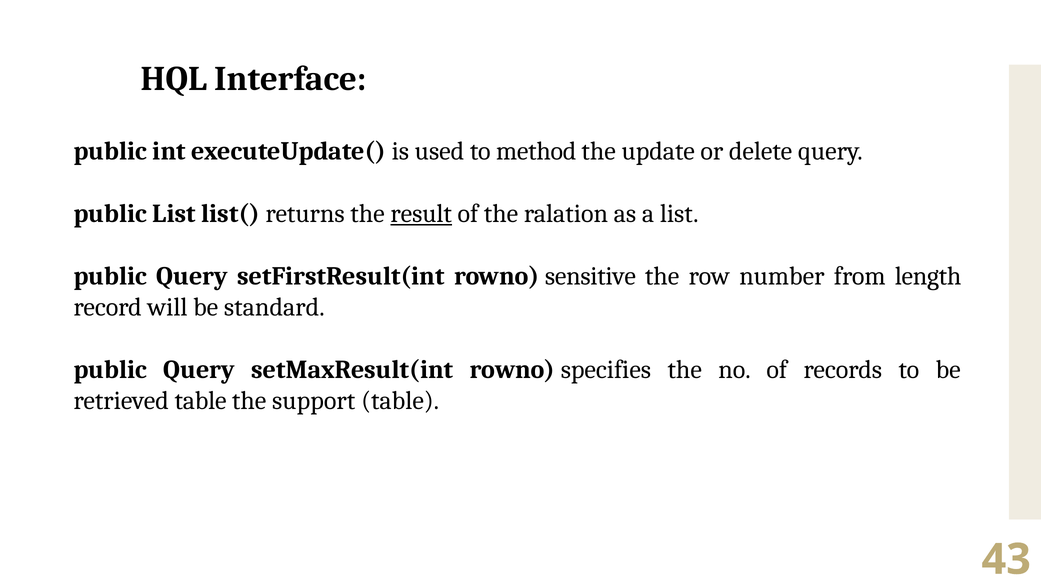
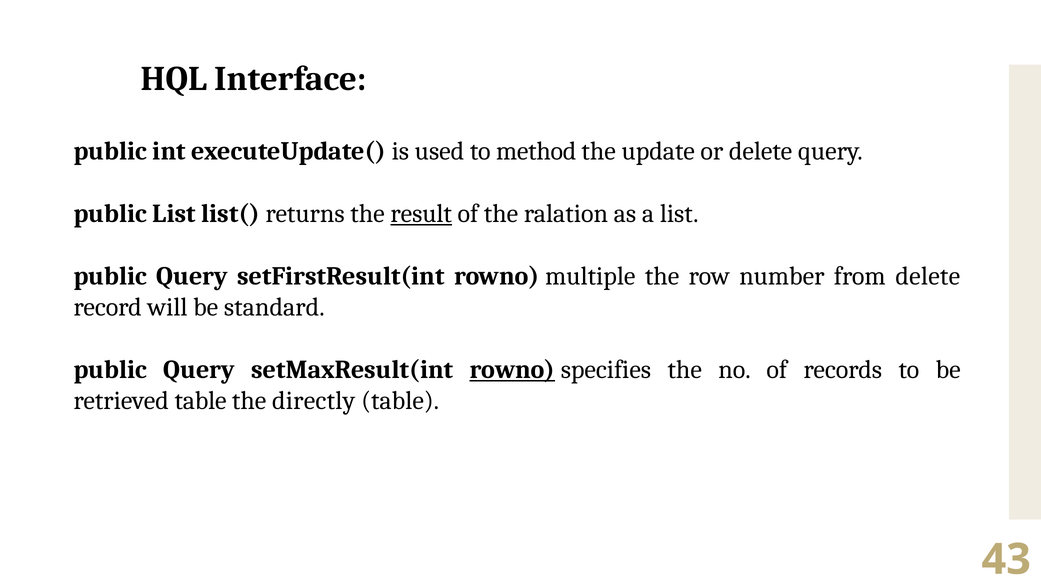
sensitive: sensitive -> multiple (590, 276)
from length: length -> delete (928, 276)
rowno underline: none -> present (512, 370)
support: support -> directly (314, 401)
